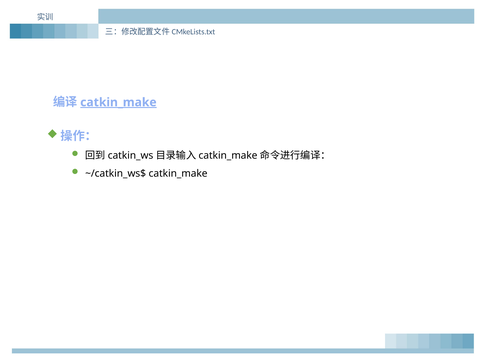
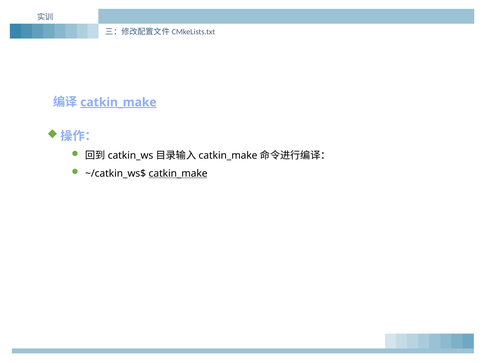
catkin_make underline: none -> present (178, 174)
